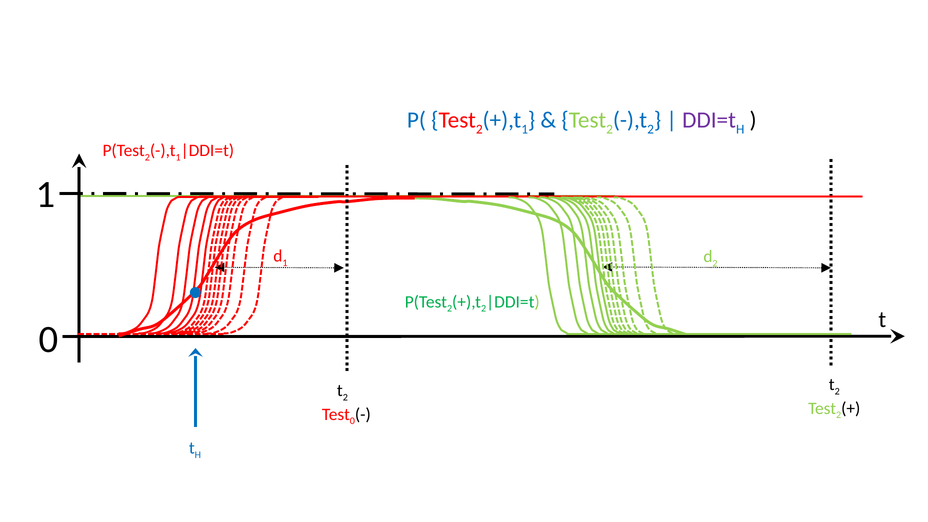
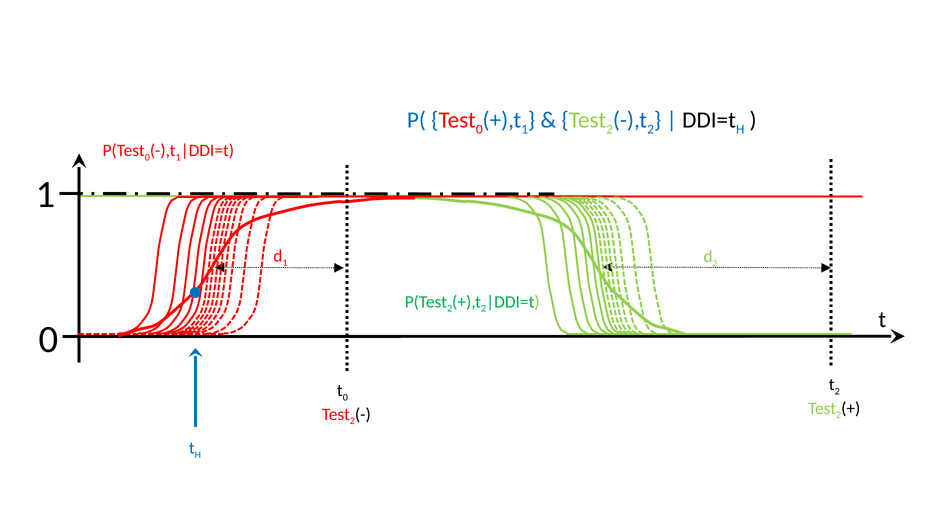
2: 2 -> 0 (479, 129)
DDI=t colour: purple -> black (709, 120)
2: 2 -> 0 (147, 157)
2: 2 -> 0 (345, 397)
0: 0 -> 2 (352, 421)
